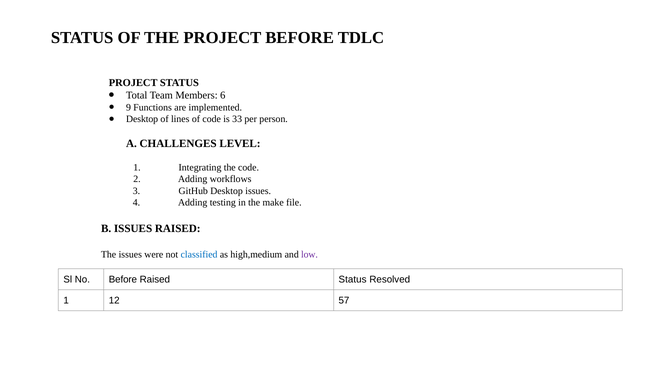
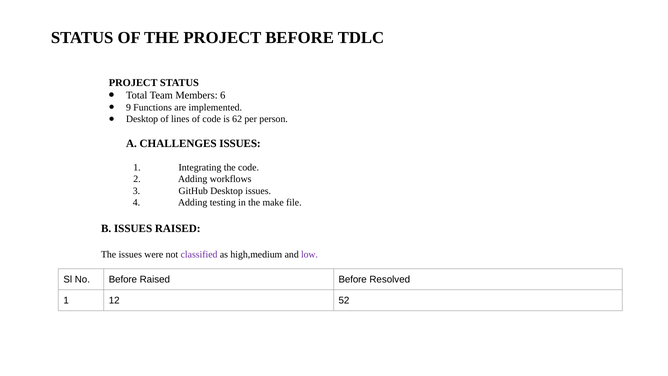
33: 33 -> 62 (237, 119)
CHALLENGES LEVEL: LEVEL -> ISSUES (240, 143)
classified colour: blue -> purple (199, 254)
Raised Status: Status -> Before (353, 279)
57: 57 -> 52 (344, 300)
